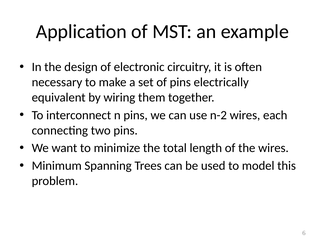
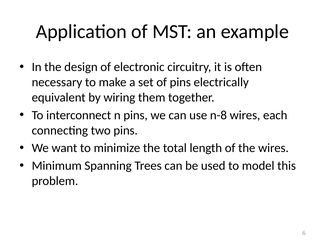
n-2: n-2 -> n-8 (218, 115)
